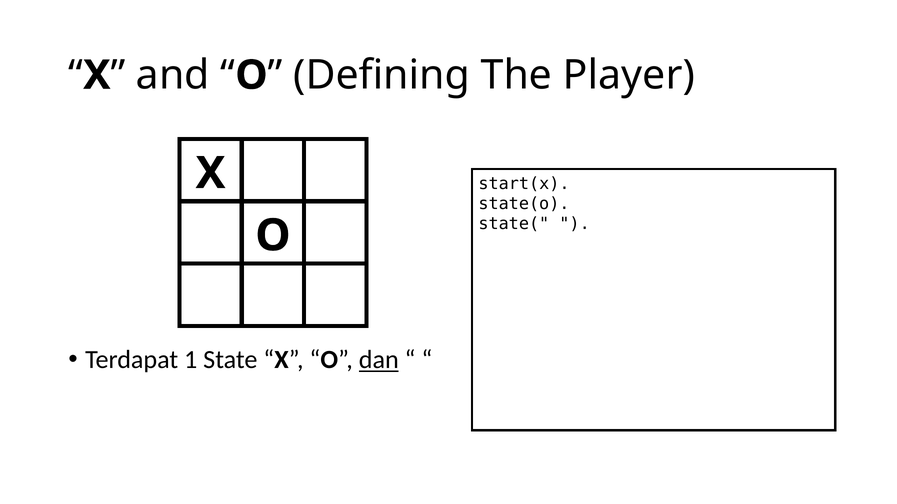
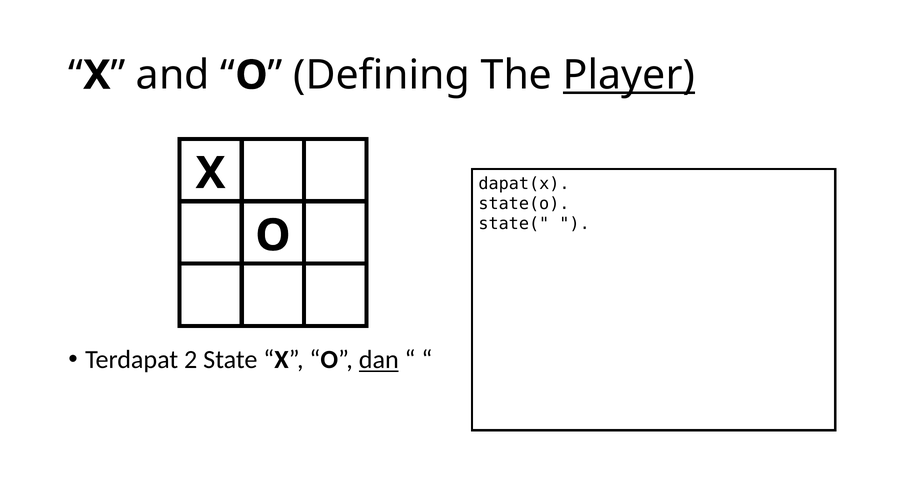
Player underline: none -> present (629, 75)
start(x: start(x -> dapat(x (524, 184)
1: 1 -> 2 (191, 360)
